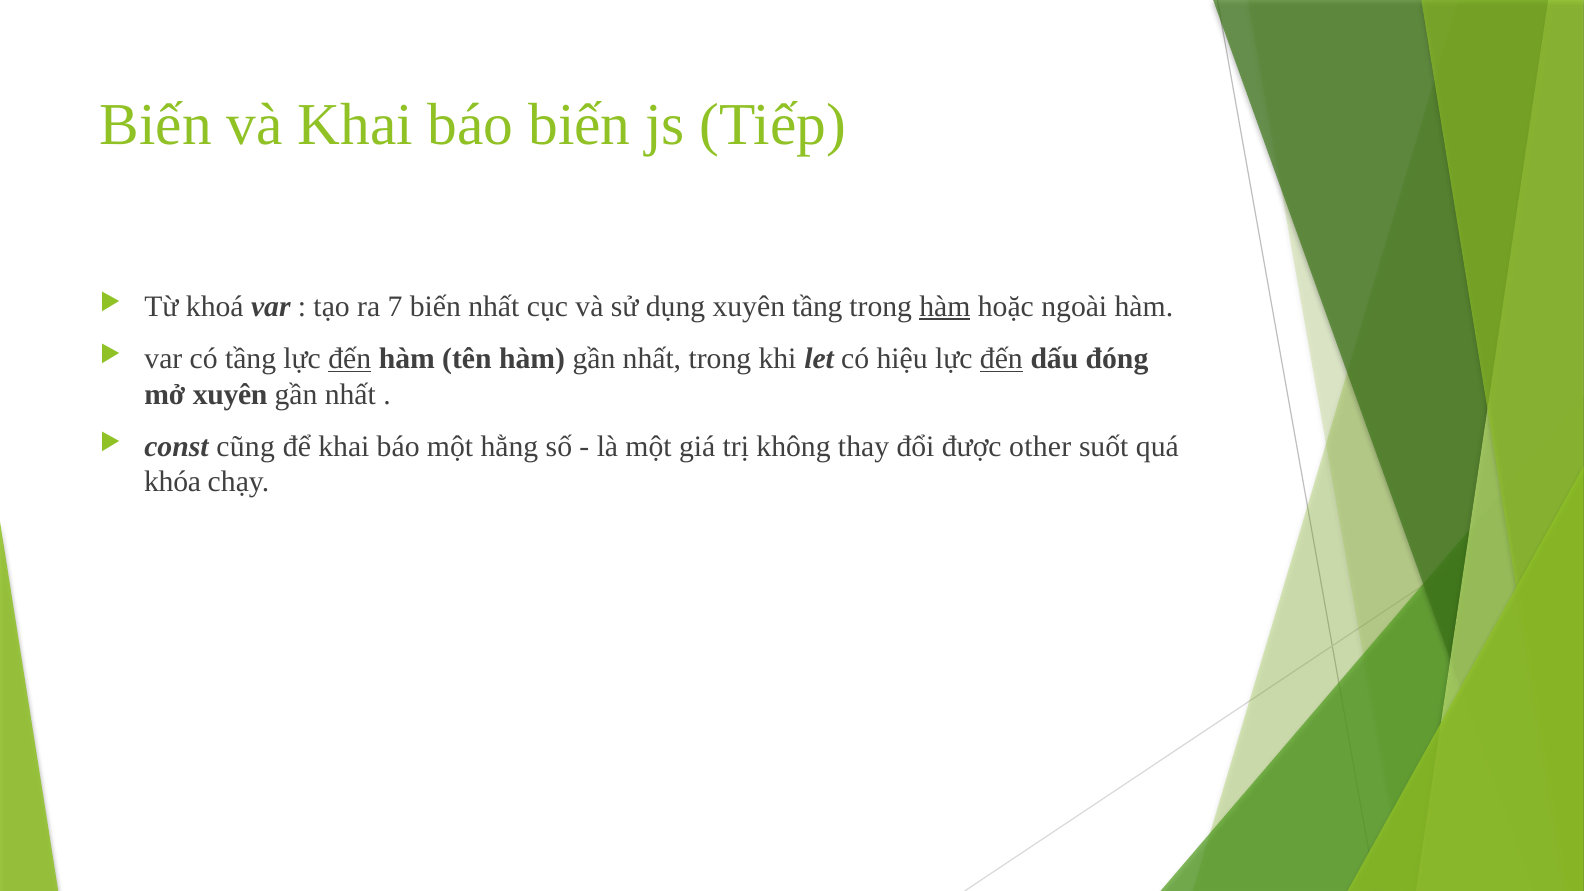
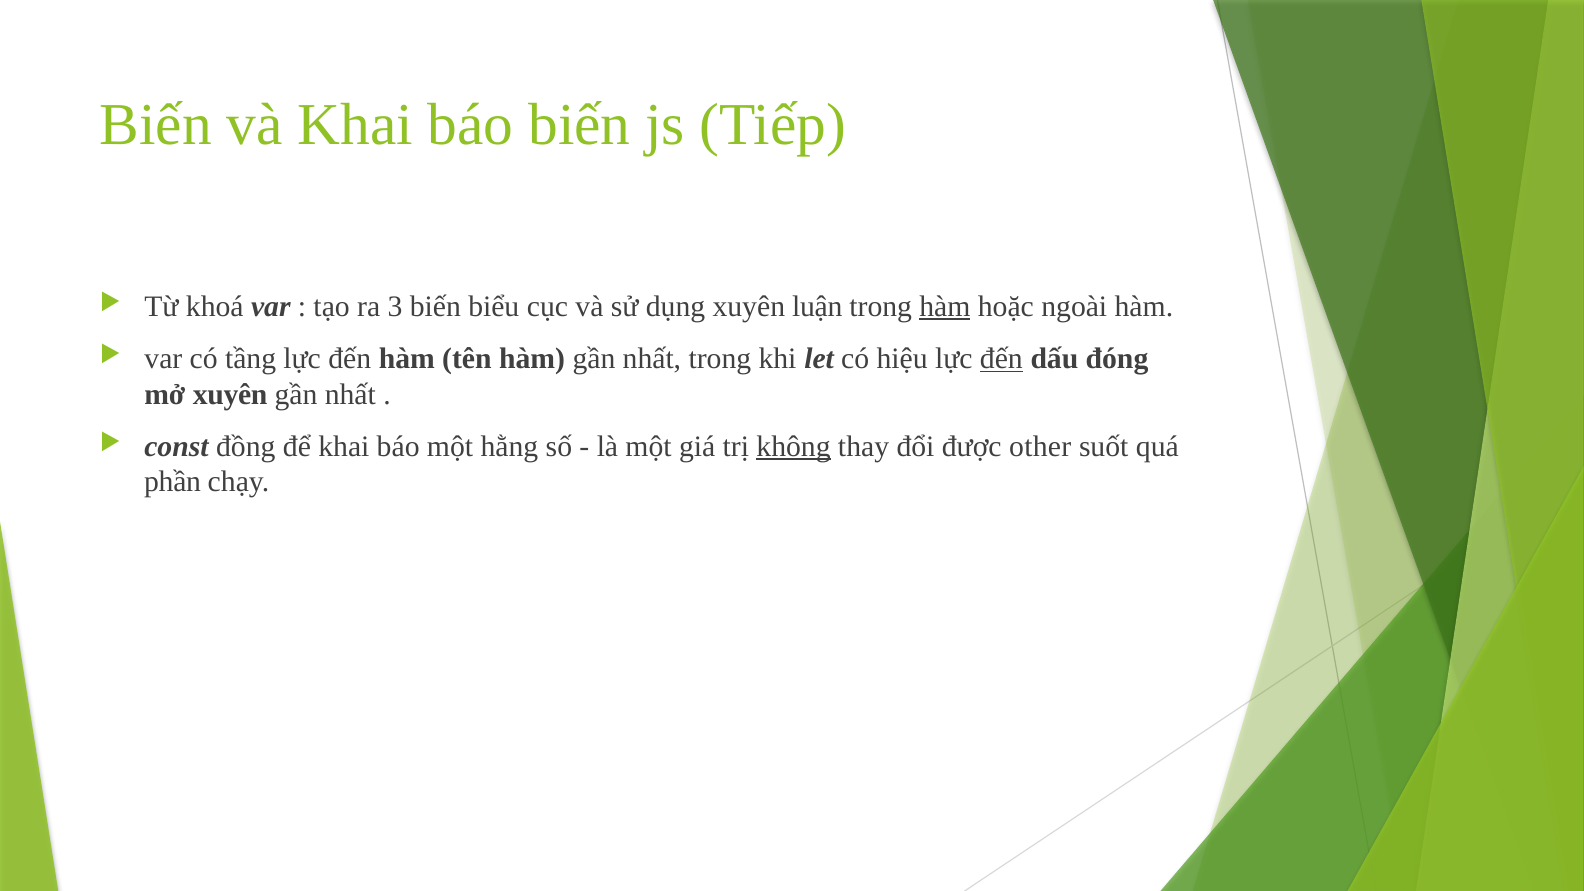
7: 7 -> 3 (395, 307)
biến nhất: nhất -> biểu (494, 307)
xuyên tầng: tầng -> luận (817, 307)
đến underline: present -> none (350, 359)
cũng: cũng -> đồng (246, 446)
không underline: none -> present (794, 446)
khóa: khóa -> phần (173, 482)
